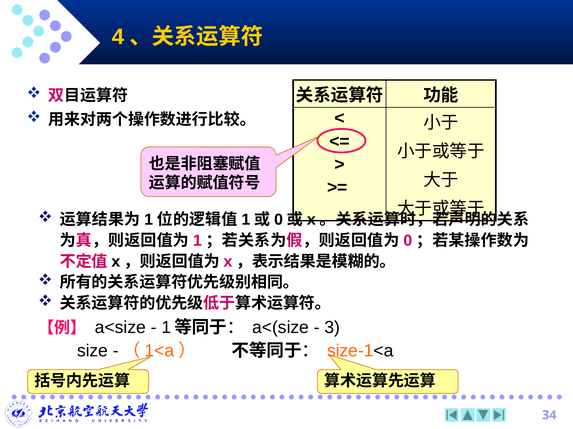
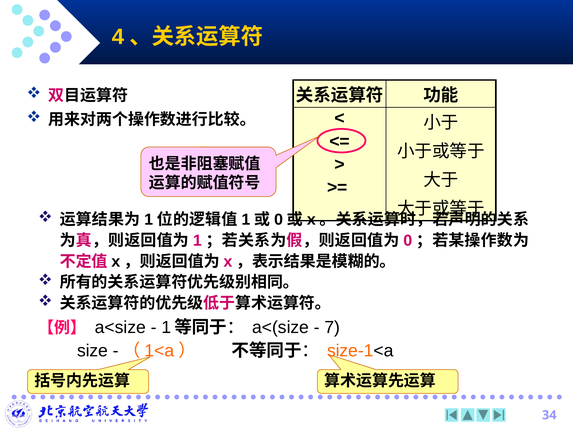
3: 3 -> 7 (332, 328)
